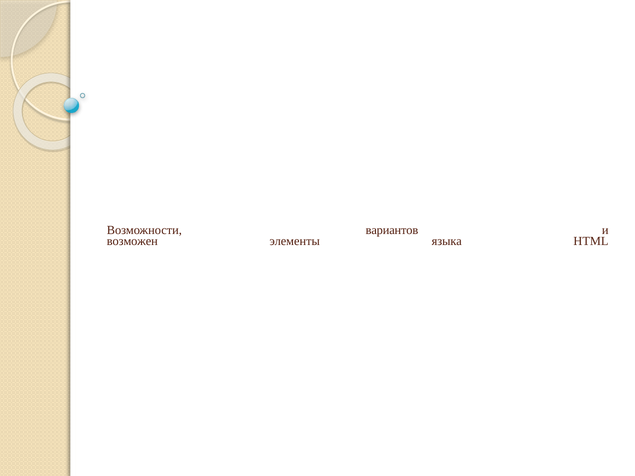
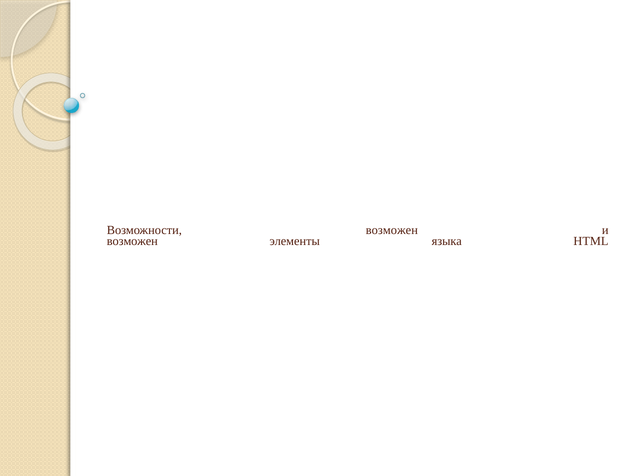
Возможности вариантов: вариантов -> возможен (392, 230)
